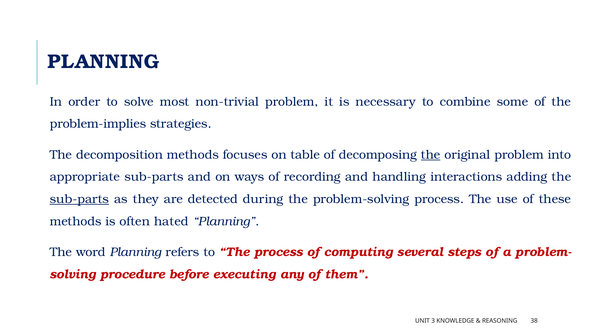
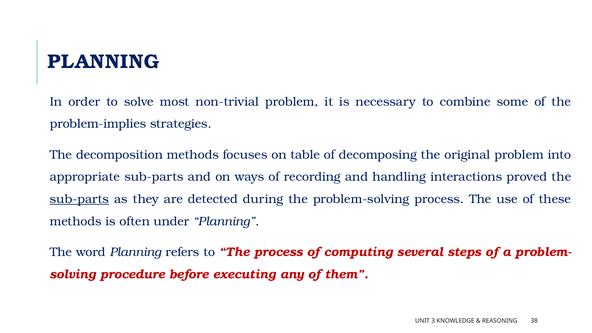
the underline: present -> none (431, 155)
adding: adding -> proved (527, 177)
hated: hated -> under (171, 221)
